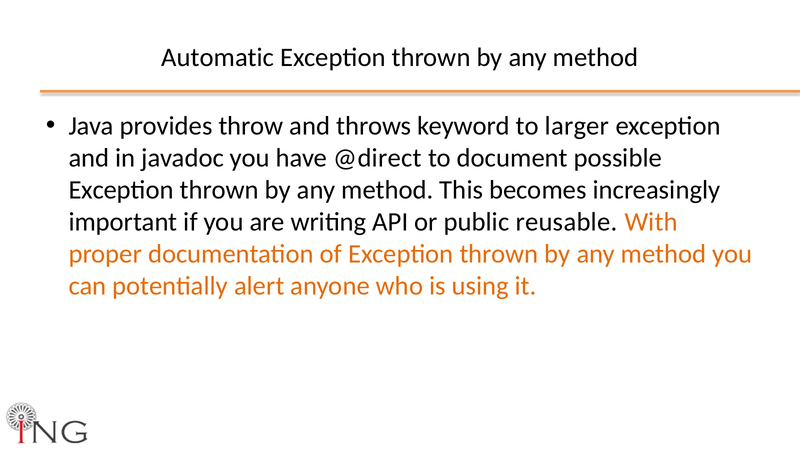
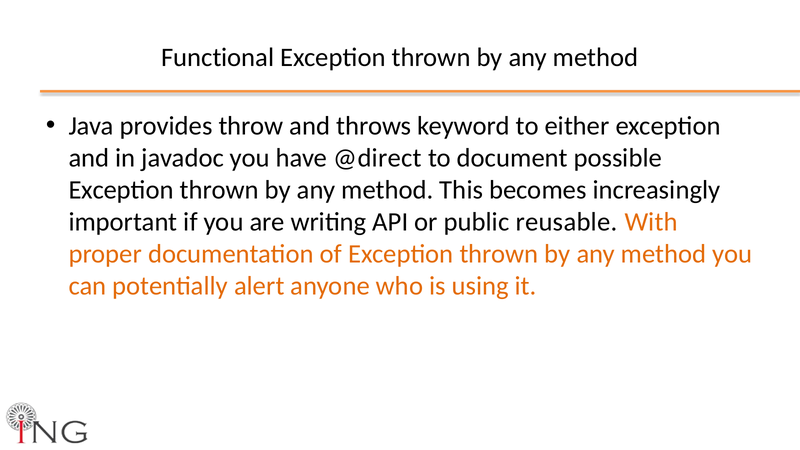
Automatic: Automatic -> Functional (218, 57)
larger: larger -> either (577, 126)
